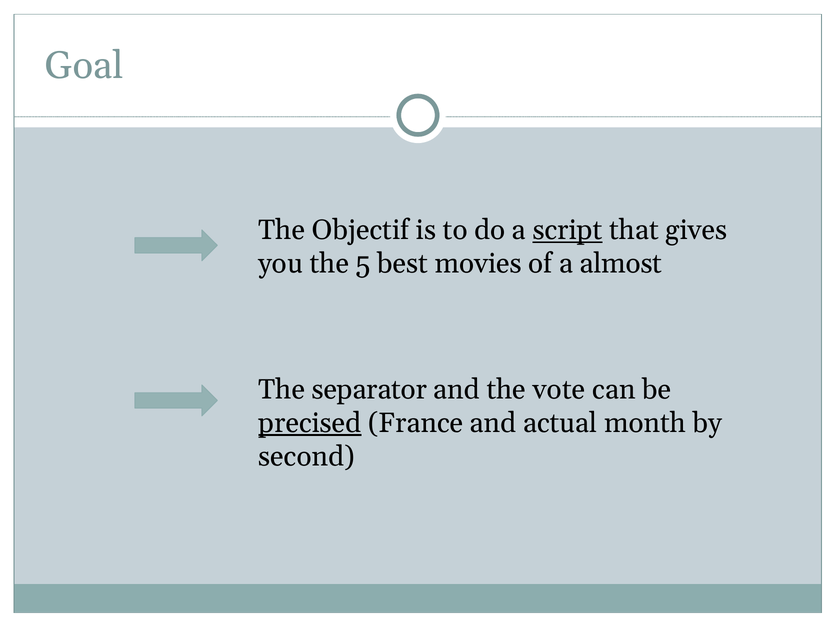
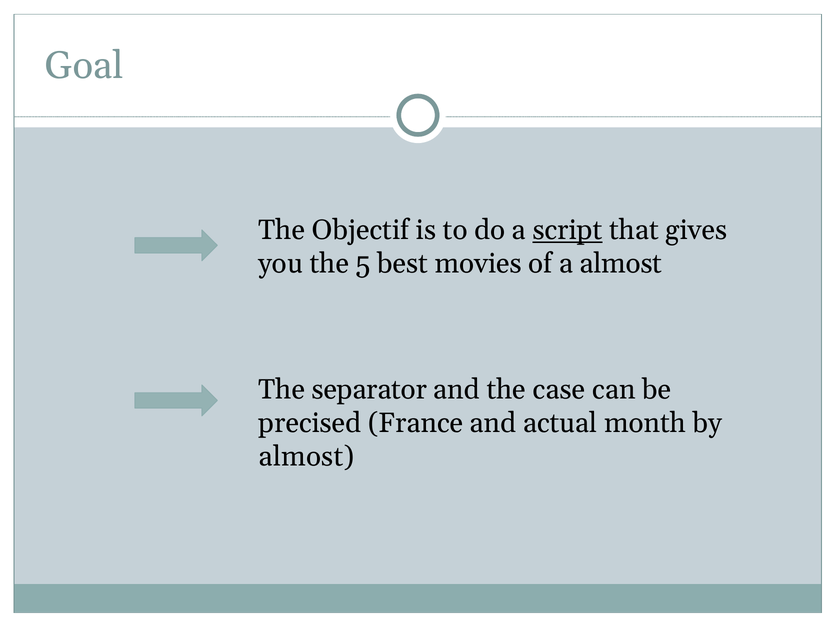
vote: vote -> case (559, 390)
precised underline: present -> none (310, 423)
second: second -> almost (306, 456)
